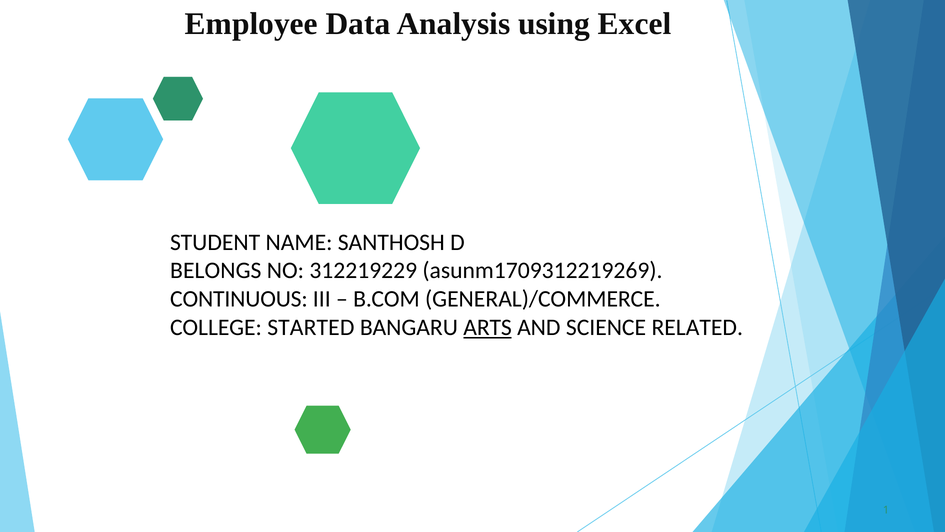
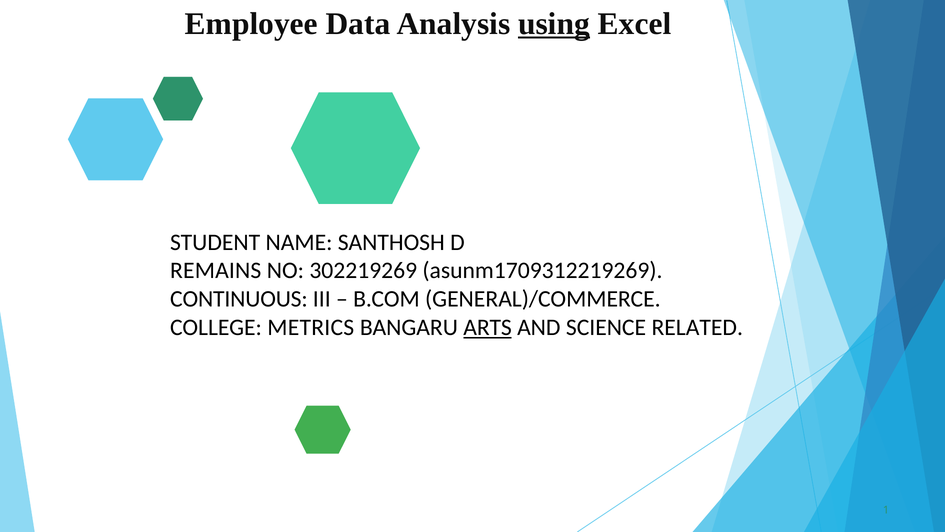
using underline: none -> present (554, 24)
BELONGS: BELONGS -> REMAINS (216, 270)
312219229: 312219229 -> 302219269 (363, 270)
STARTED: STARTED -> METRICS (311, 327)
